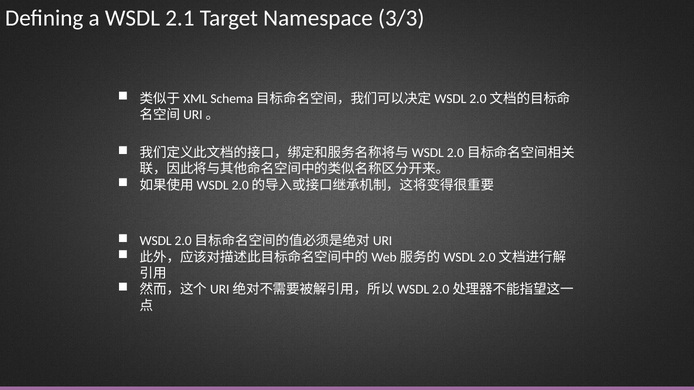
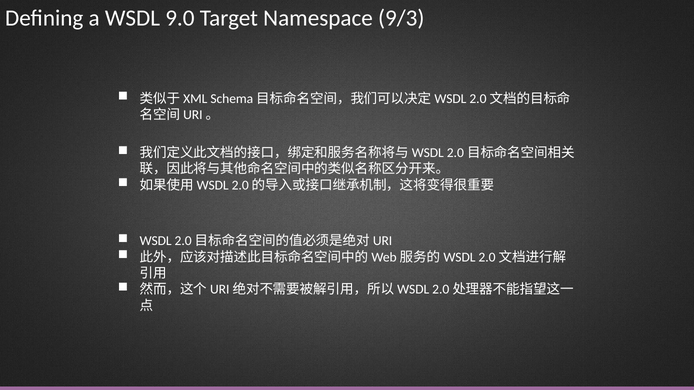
2.1: 2.1 -> 9.0 (180, 18)
3/3: 3/3 -> 9/3 (401, 18)
